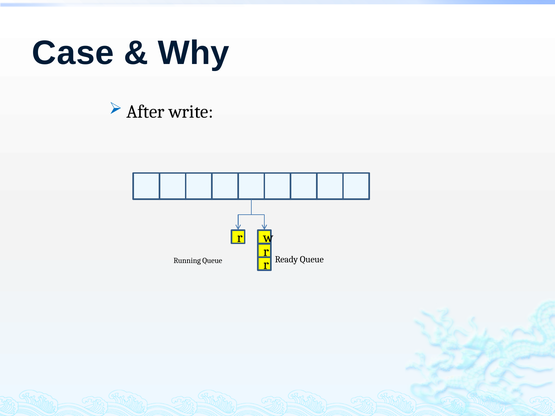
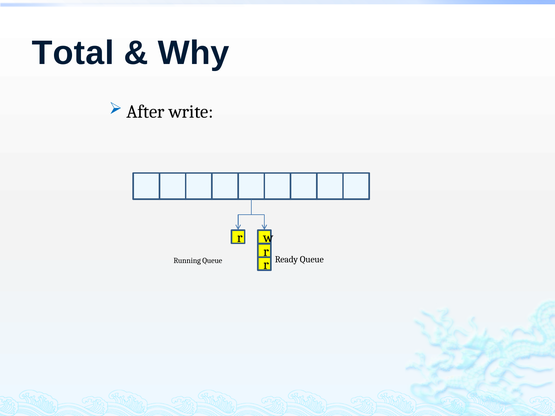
Case: Case -> Total (73, 53)
